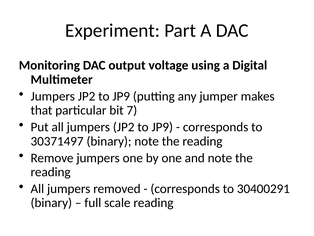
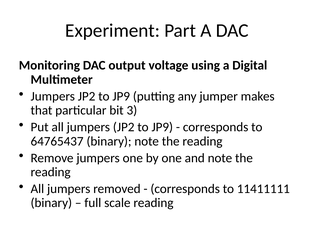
7: 7 -> 3 (132, 110)
30371497: 30371497 -> 64765437 (57, 141)
30400291: 30400291 -> 11411111 (263, 188)
